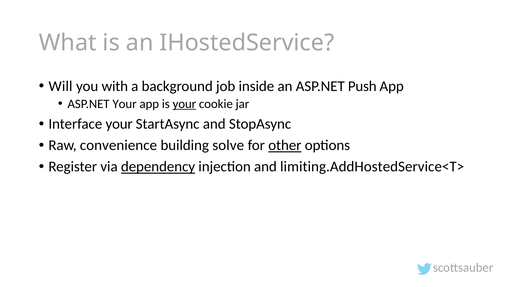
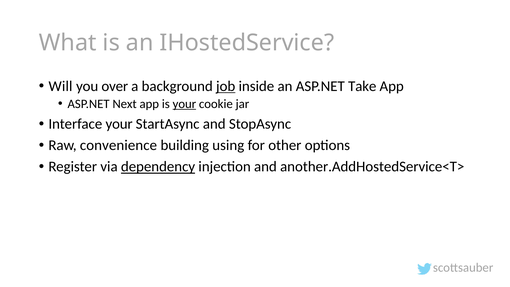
with: with -> over (115, 86)
job underline: none -> present (226, 86)
Push: Push -> Take (362, 86)
ASP.NET Your: Your -> Next (125, 104)
solve: solve -> using (228, 145)
other underline: present -> none (285, 145)
limiting.AddHostedService<T>: limiting.AddHostedService<T> -> another.AddHostedService<T> (372, 167)
